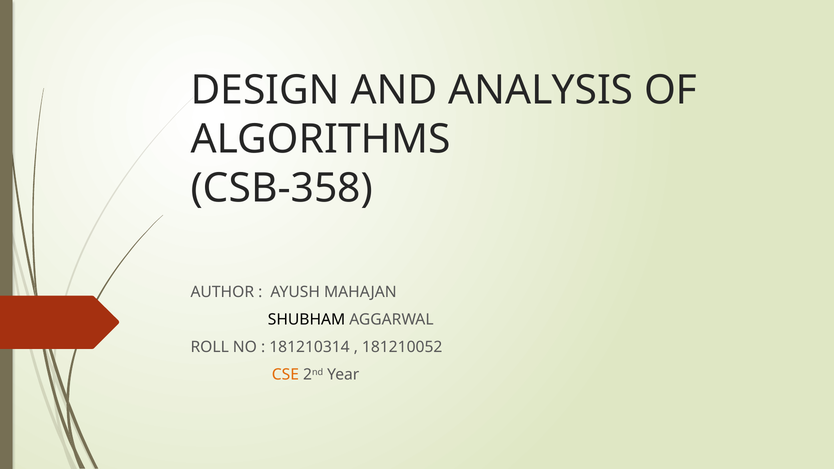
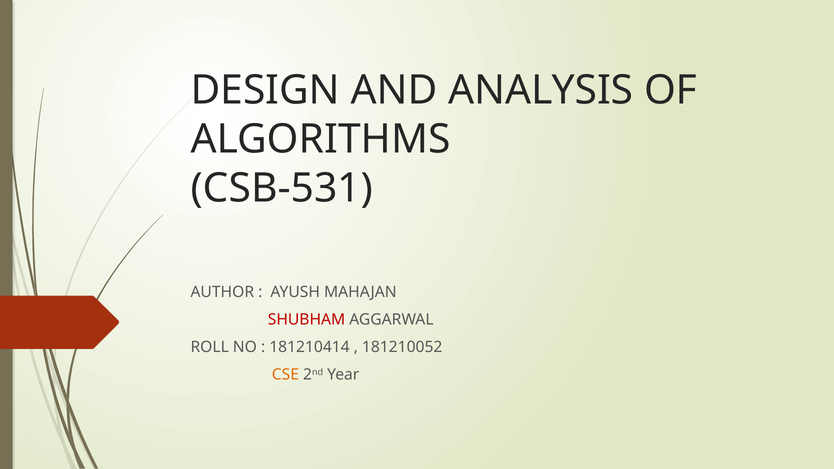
CSB-358: CSB-358 -> CSB-531 (282, 188)
SHUBHAM colour: black -> red (307, 320)
181210314: 181210314 -> 181210414 (310, 347)
